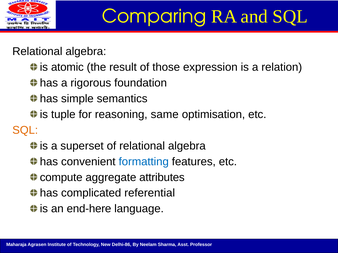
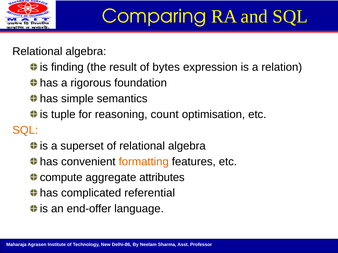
atomic: atomic -> finding (67, 67)
those: those -> bytes (166, 67)
same: same -> count (165, 115)
formatting colour: blue -> orange (144, 162)
end-here: end-here -> end-offer (89, 209)
